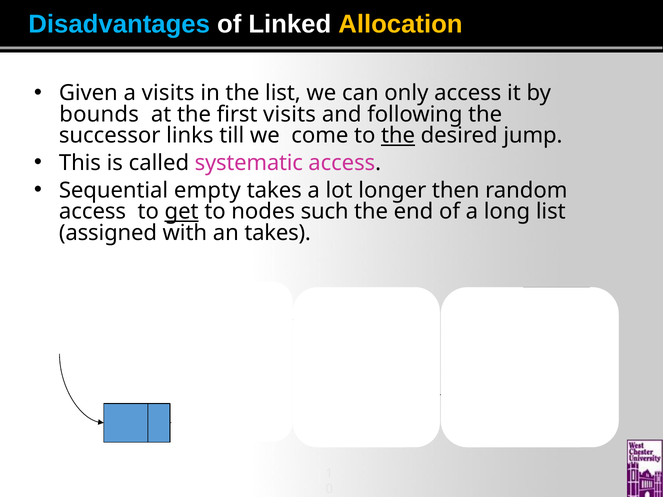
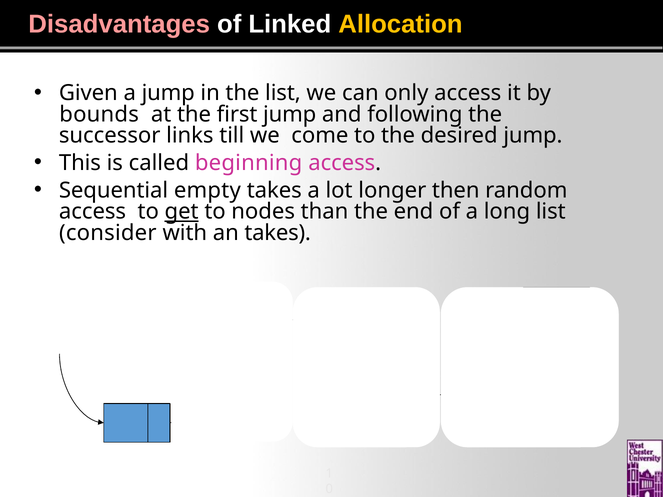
Disadvantages colour: light blue -> pink (119, 24)
a visits: visits -> jump (168, 93)
first visits: visits -> jump (290, 114)
the underline: present -> none (398, 136)
systematic: systematic -> beginning (249, 163)
such: such -> than (325, 212)
assigned: assigned -> consider (108, 233)
